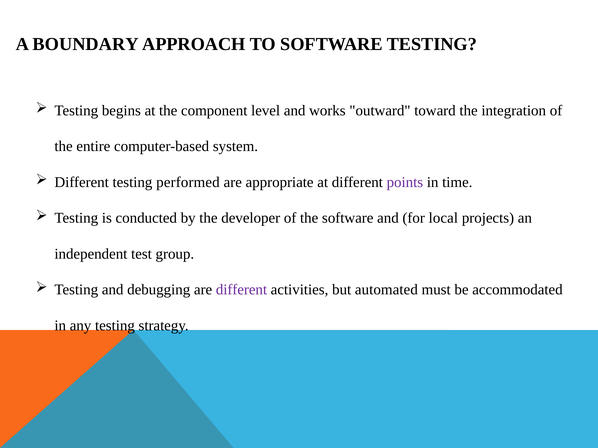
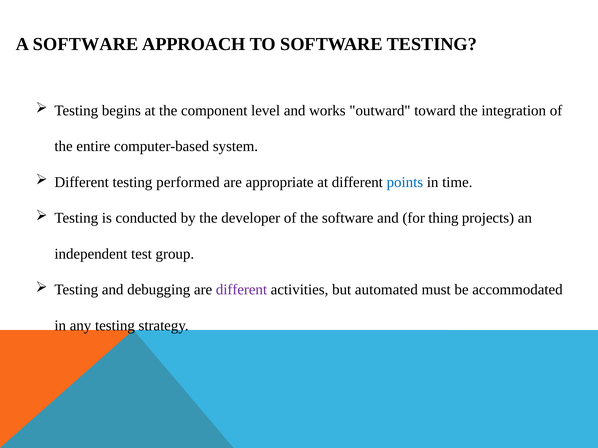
A BOUNDARY: BOUNDARY -> SOFTWARE (86, 44)
points colour: purple -> blue (405, 182)
local: local -> thing (443, 218)
